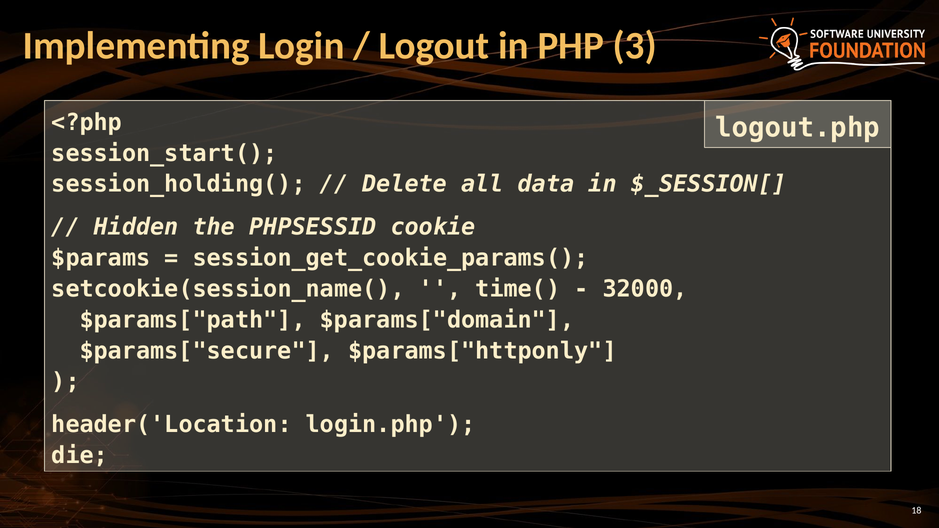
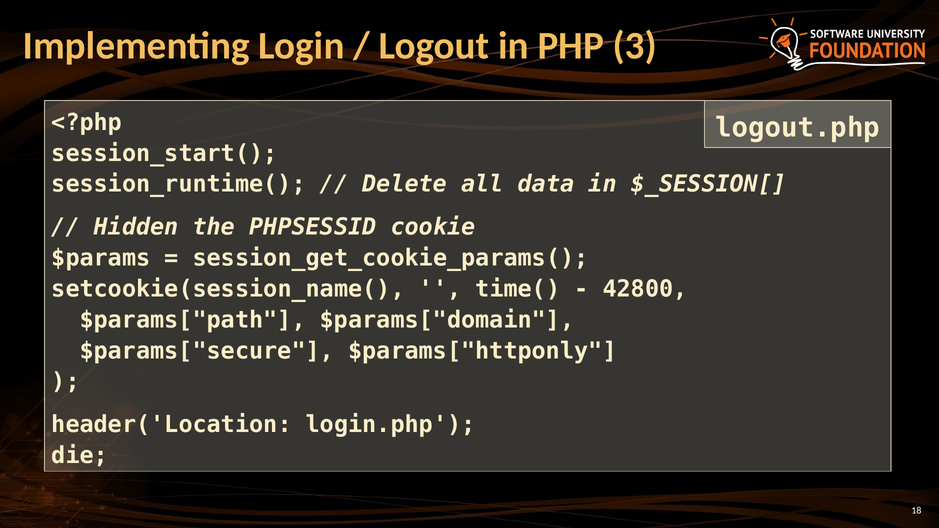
session_holding(: session_holding( -> session_runtime( (179, 184)
32000: 32000 -> 42800 (645, 289)
